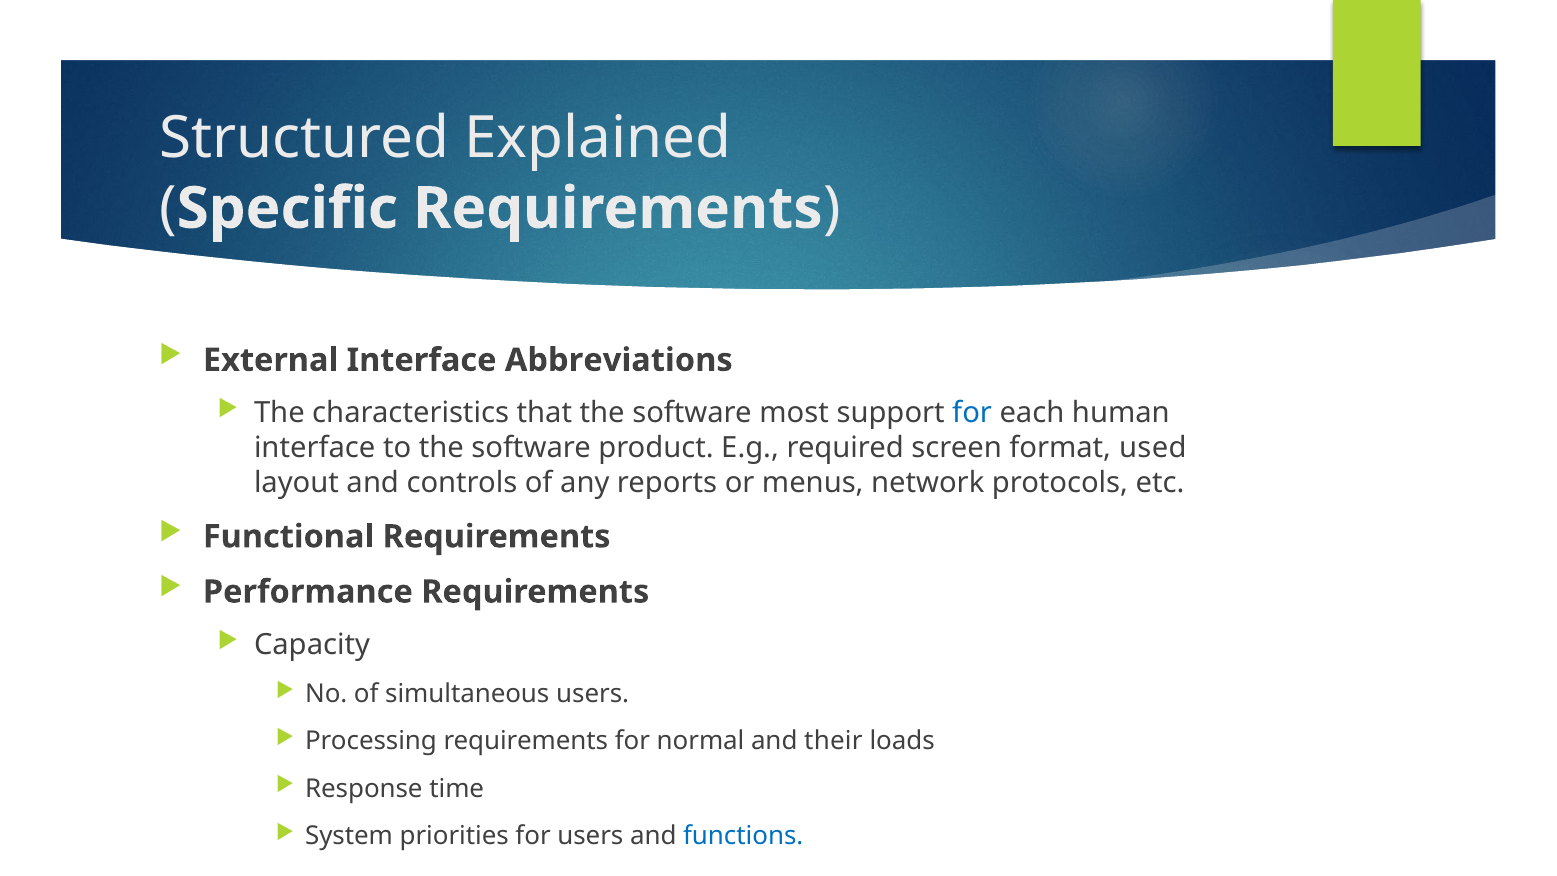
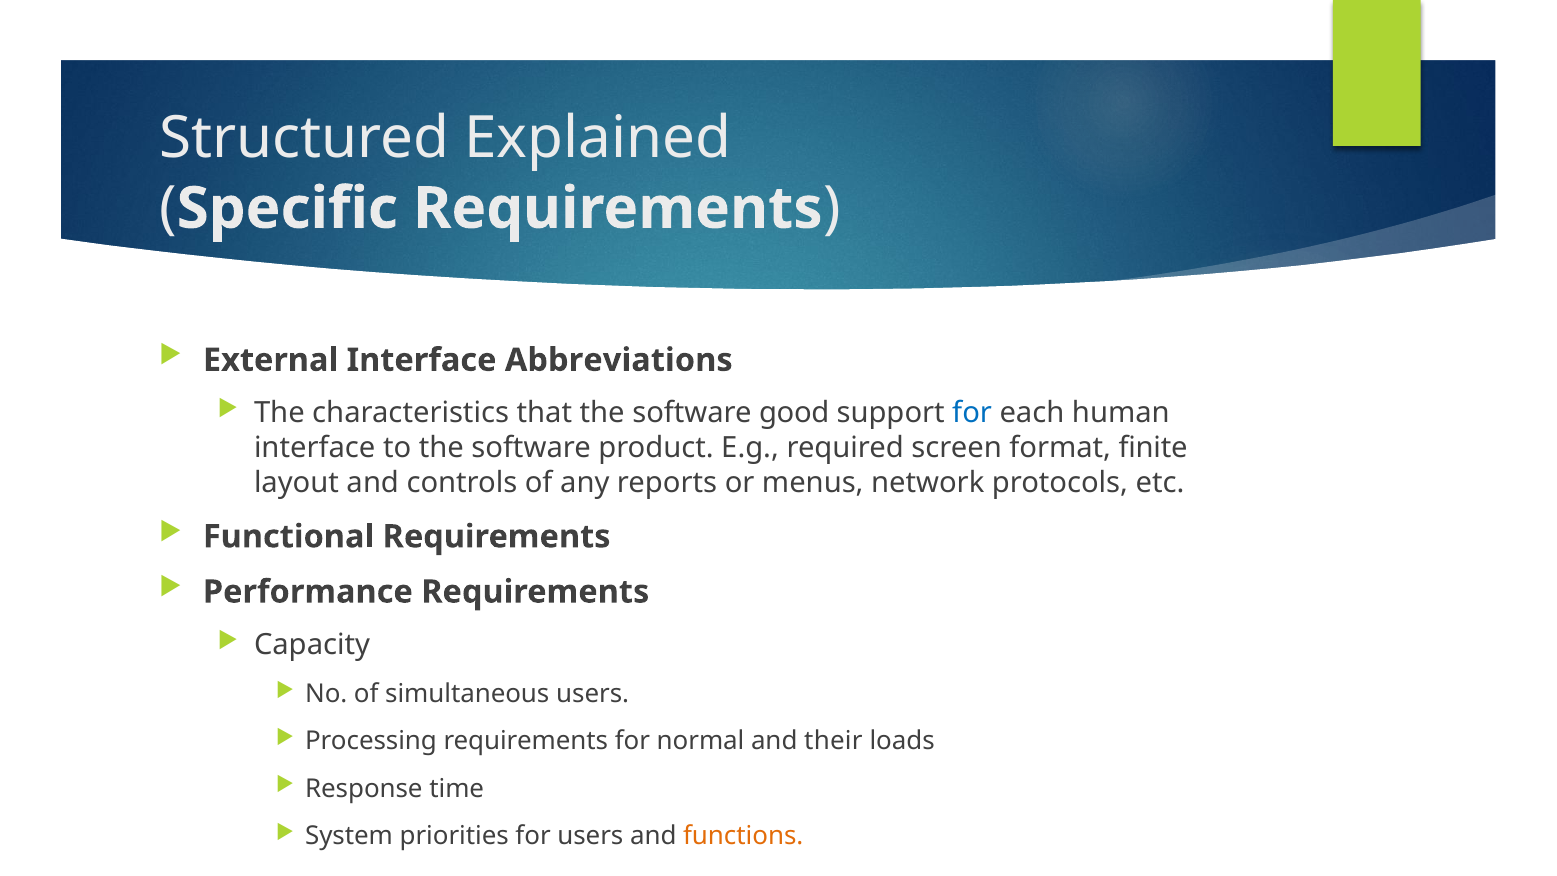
most: most -> good (794, 413)
used: used -> finite (1153, 448)
functions colour: blue -> orange (743, 836)
